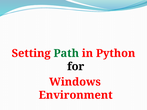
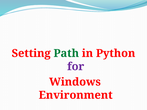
for colour: black -> purple (76, 67)
